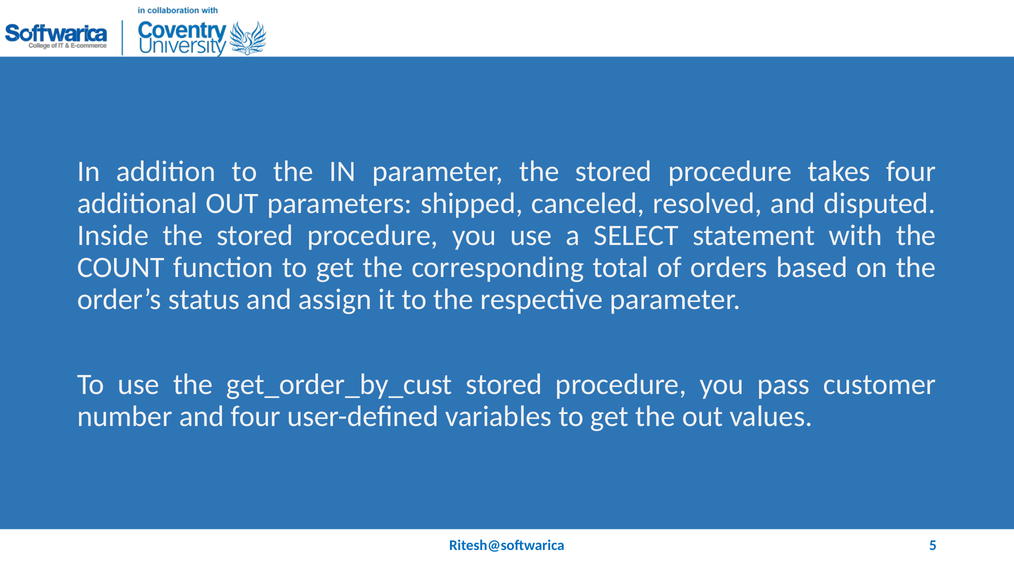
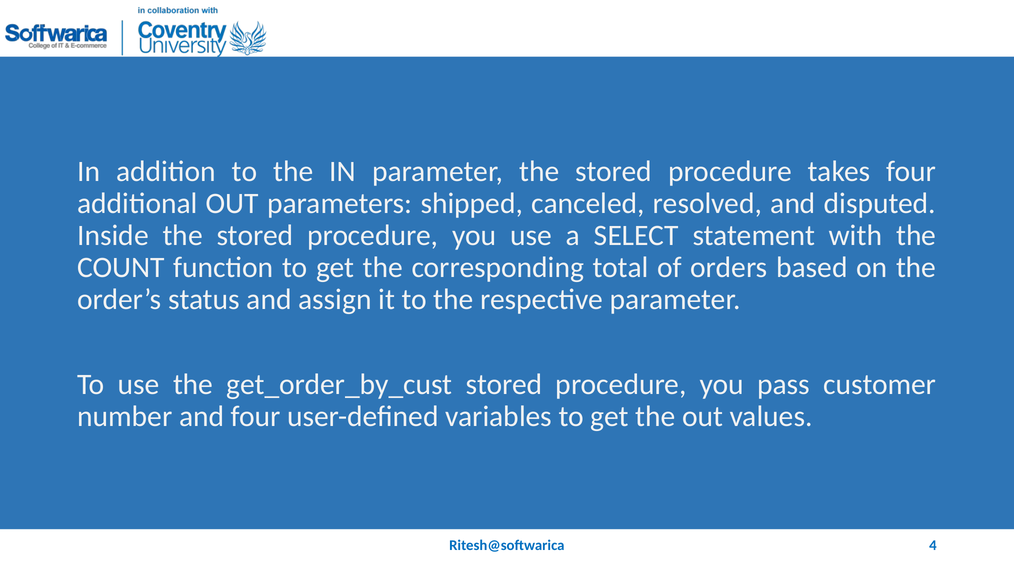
5: 5 -> 4 (933, 545)
